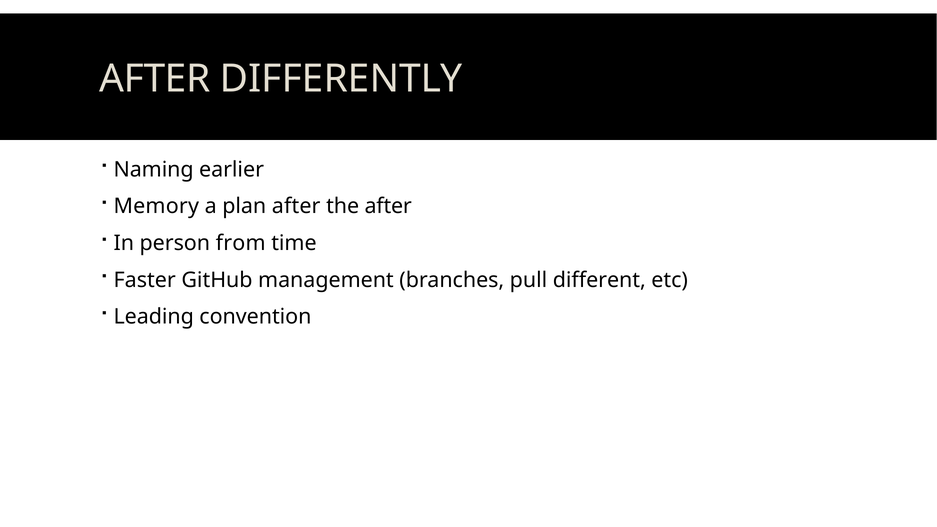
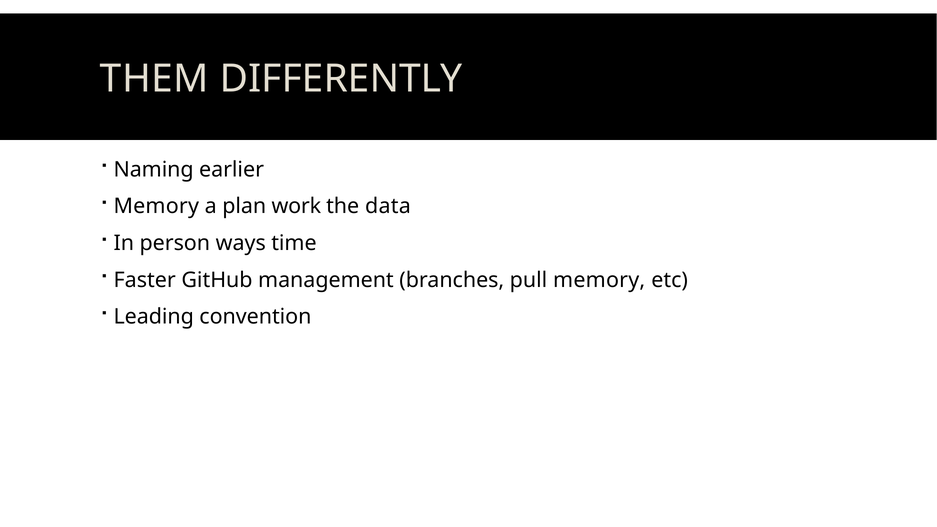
AFTER: AFTER -> THEM (154, 79)
plan after: after -> work (296, 206)
the after: after -> data (388, 206)
from: from -> ways (241, 243)
pull different: different -> memory (599, 280)
